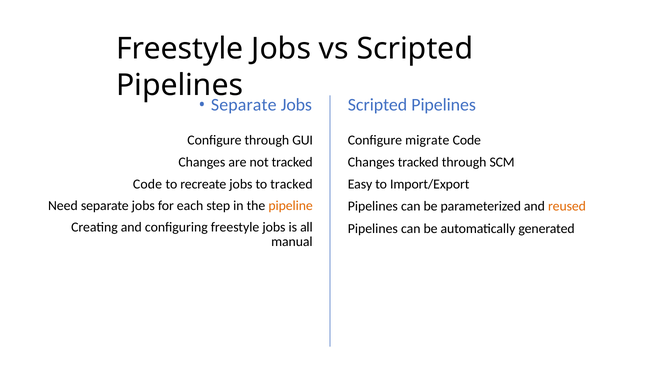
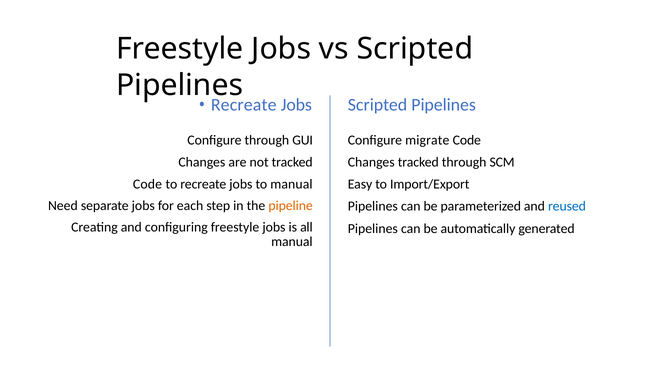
Separate: Separate -> Recreate (244, 105)
to tracked: tracked -> manual (291, 184)
reused colour: orange -> blue (567, 206)
